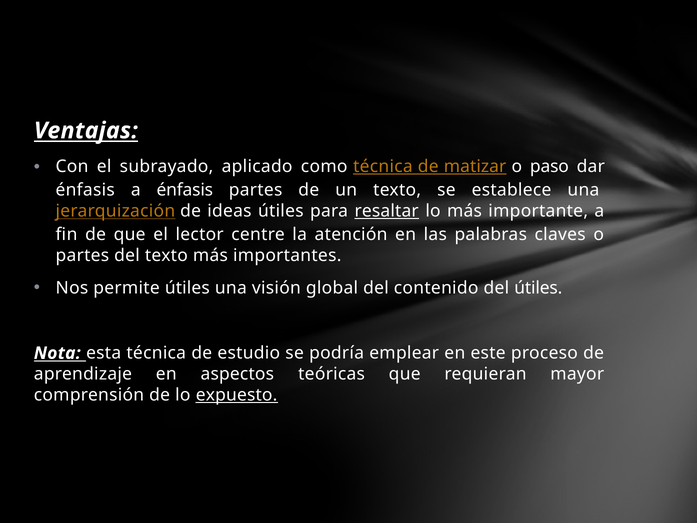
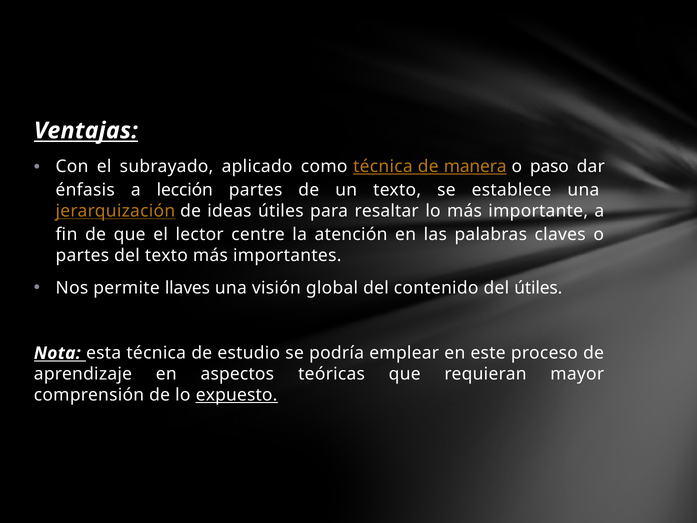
matizar: matizar -> manera (475, 166)
a énfasis: énfasis -> lección (185, 190)
resaltar underline: present -> none (387, 211)
permite útiles: útiles -> llaves (187, 288)
